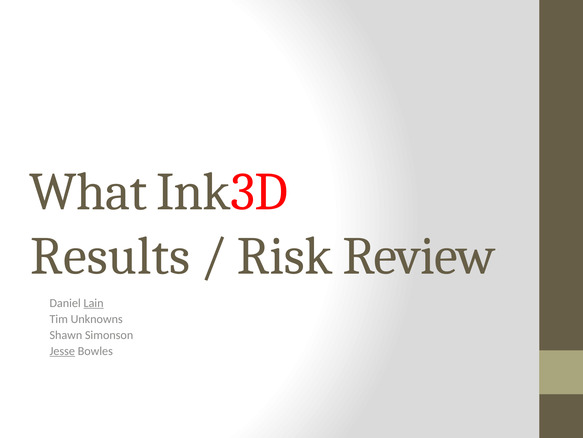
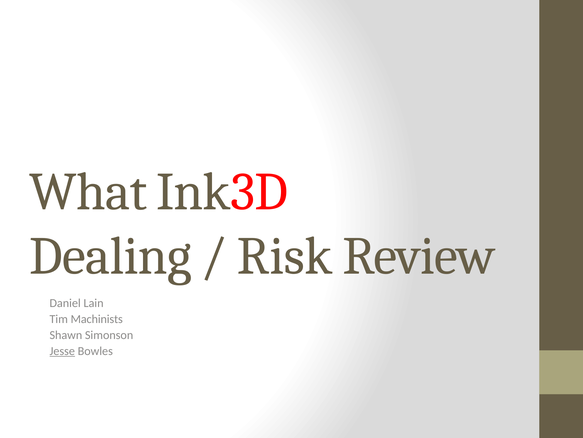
Results: Results -> Dealing (111, 256)
Lain underline: present -> none (94, 303)
Unknowns: Unknowns -> Machinists (97, 319)
